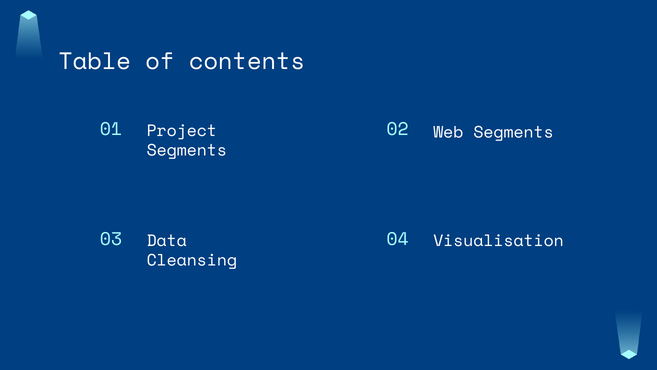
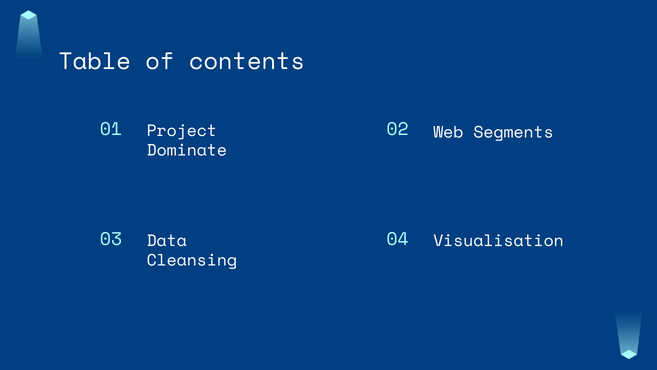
Segments: Segments -> Dominate (187, 150)
